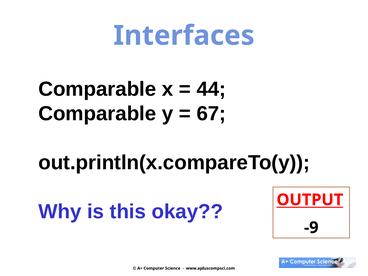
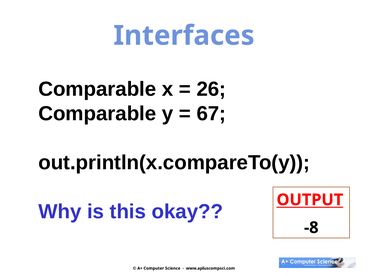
44: 44 -> 26 (211, 89)
-9: -9 -> -8 (311, 228)
